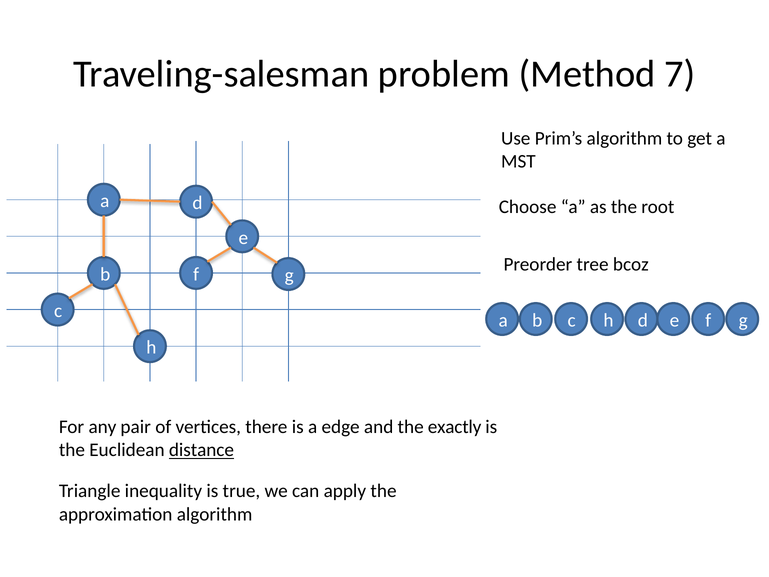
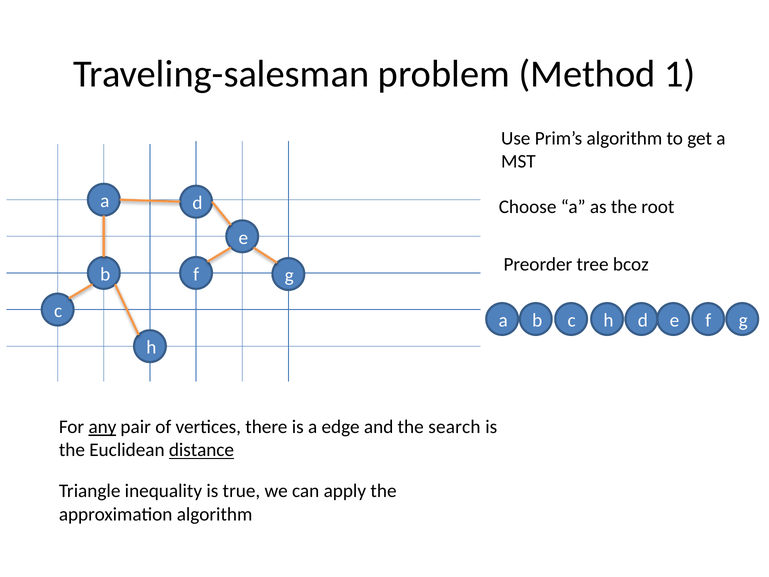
7: 7 -> 1 (680, 74)
any underline: none -> present (102, 427)
exactly: exactly -> search (454, 427)
